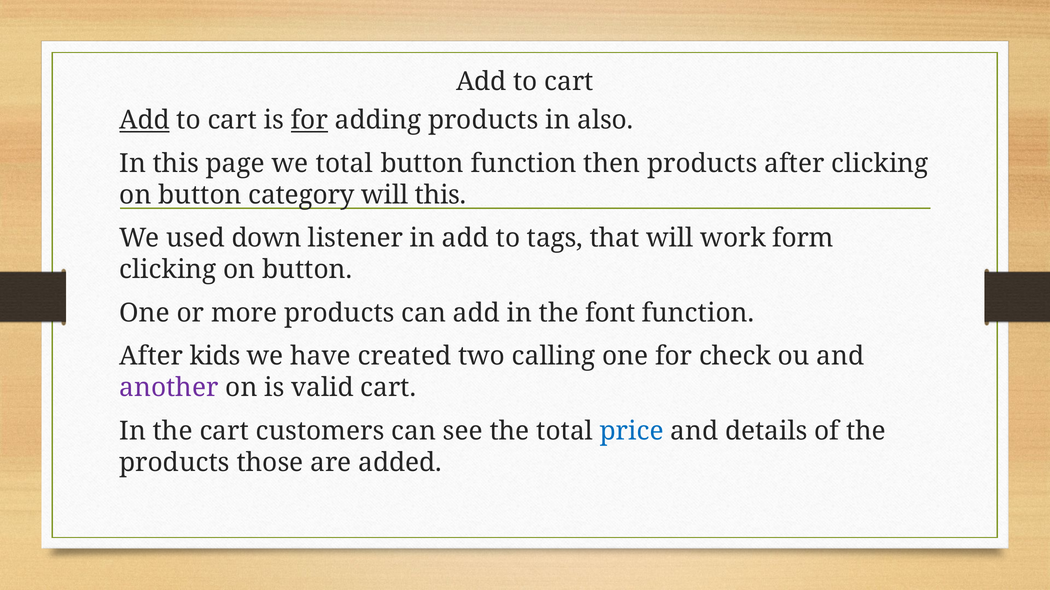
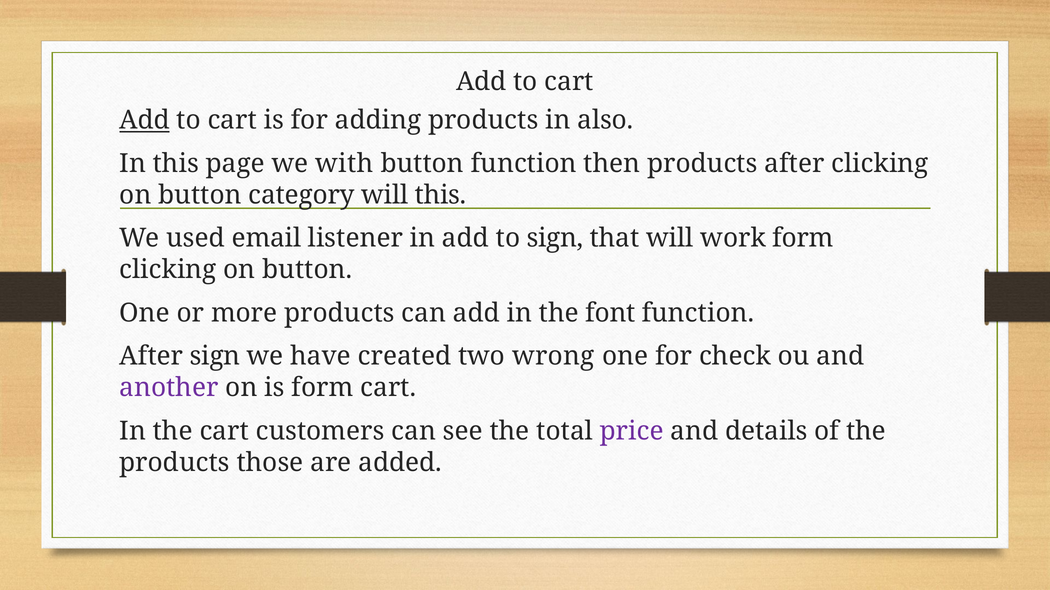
for underline: present -> none (309, 120)
we total: total -> with (344, 164)
down: down -> email (266, 239)
to tags: tags -> sign (555, 239)
After kids: kids -> sign (215, 357)
calling: calling -> wrong (553, 357)
is valid: valid -> form (322, 388)
price colour: blue -> purple (632, 431)
